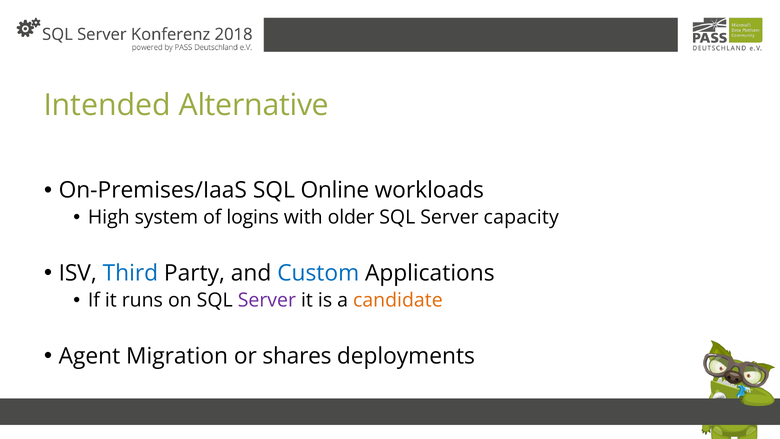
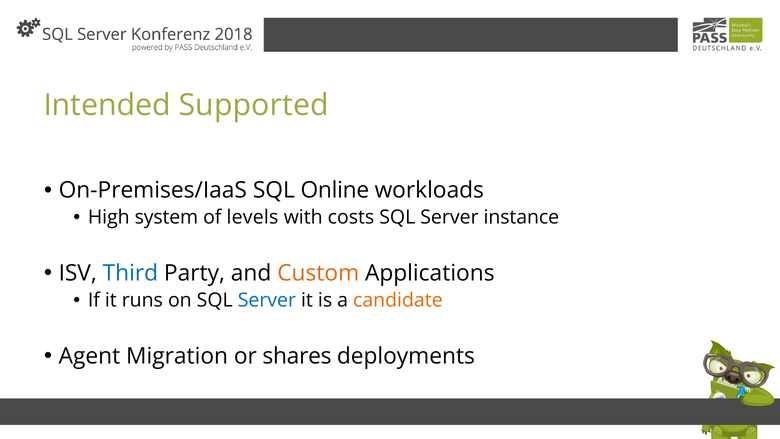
Alternative: Alternative -> Supported (254, 105)
logins: logins -> levels (252, 217)
older: older -> costs (351, 217)
capacity: capacity -> instance (521, 217)
Custom colour: blue -> orange (318, 273)
Server colour: purple -> blue (267, 300)
